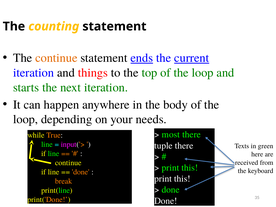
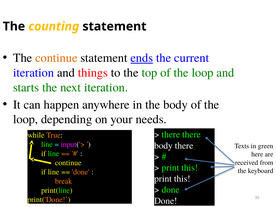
current underline: present -> none (192, 58)
most: most -> there (171, 135)
tuple: tuple -> body (163, 146)
